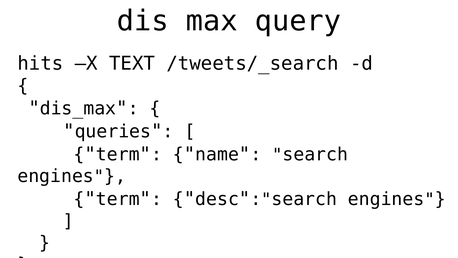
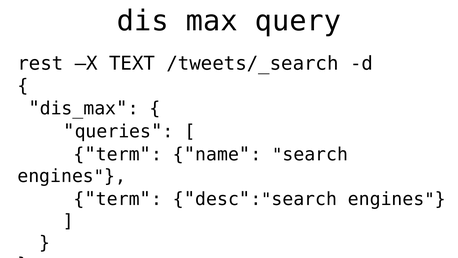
hits: hits -> rest (40, 63)
